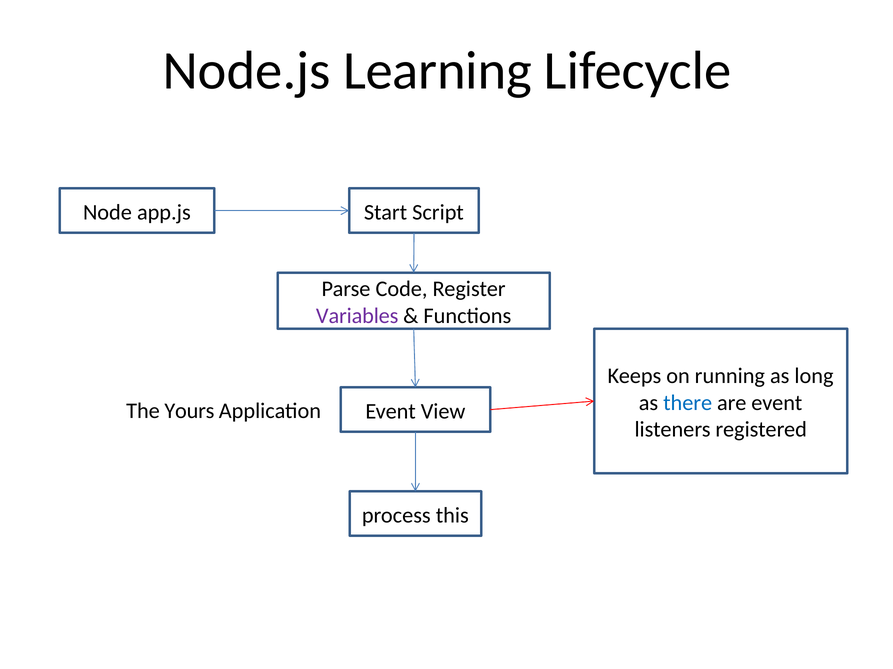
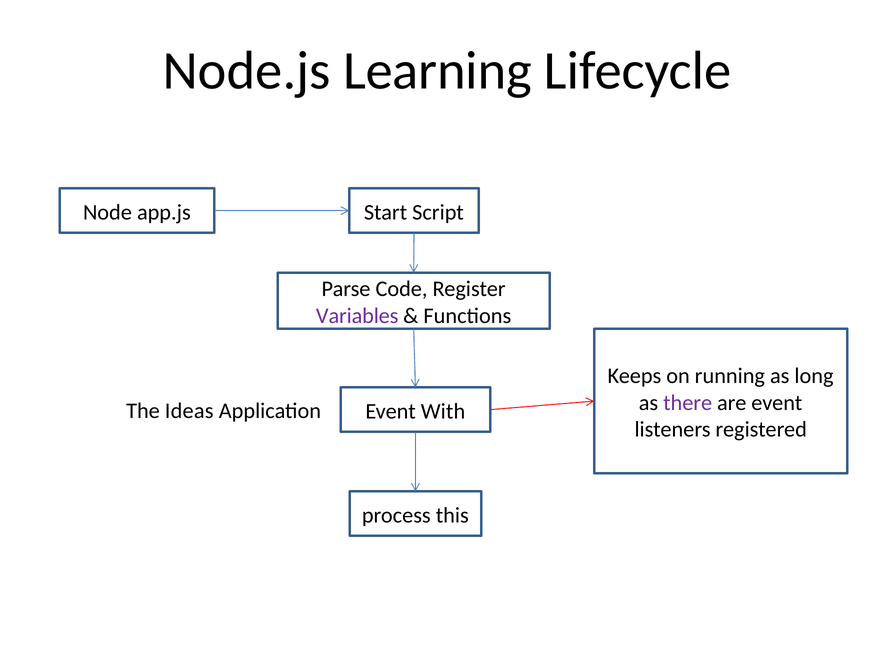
there colour: blue -> purple (688, 403)
Yours: Yours -> Ideas (189, 411)
View: View -> With (443, 412)
